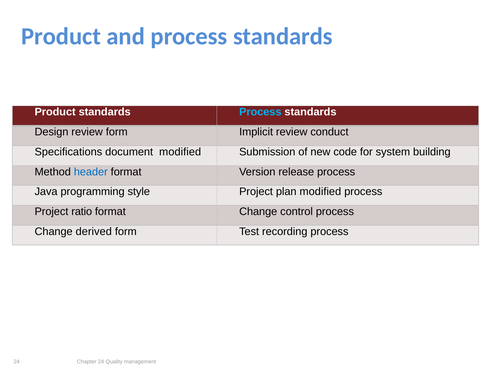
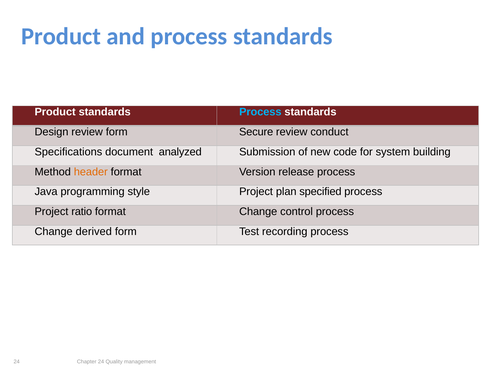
Implicit: Implicit -> Secure (256, 132)
document modified: modified -> analyzed (180, 152)
header colour: blue -> orange (91, 172)
plan modified: modified -> specified (320, 192)
